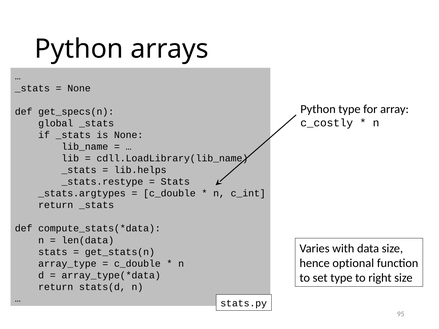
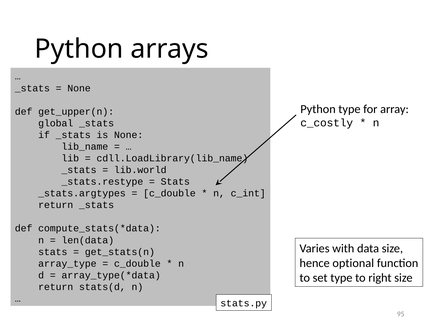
get_specs(n: get_specs(n -> get_upper(n (76, 112)
lib.helps: lib.helps -> lib.world (140, 170)
